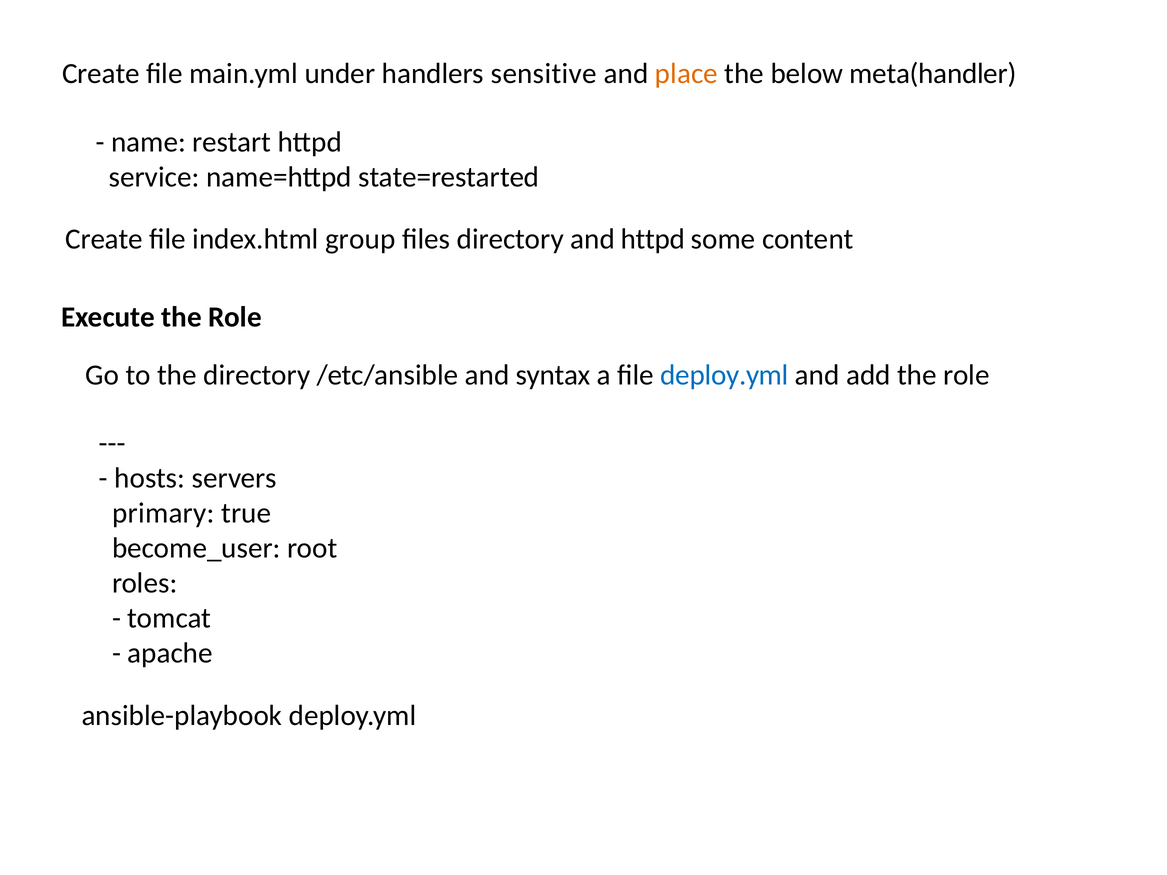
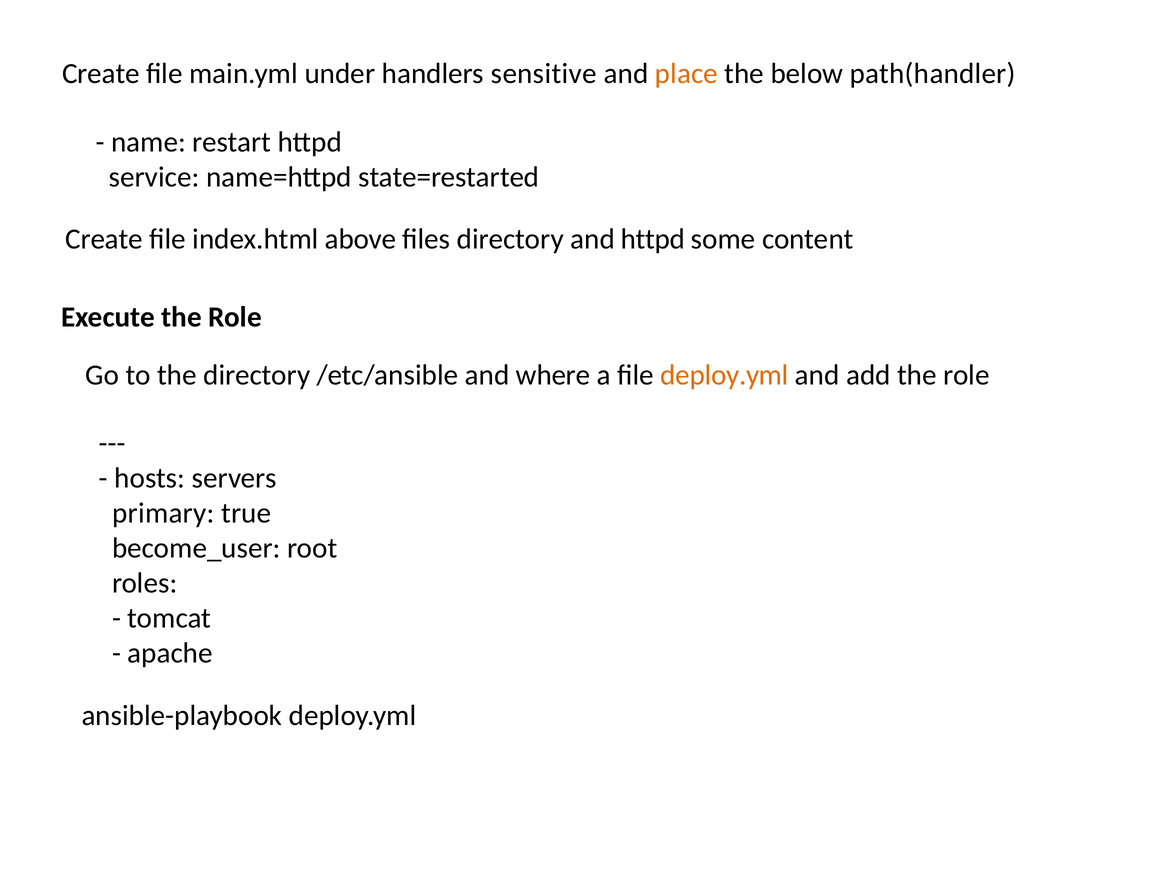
meta(handler: meta(handler -> path(handler (933, 74)
group: group -> above (361, 239)
syntax: syntax -> where (553, 375)
deploy.yml colour: blue -> orange (725, 375)
